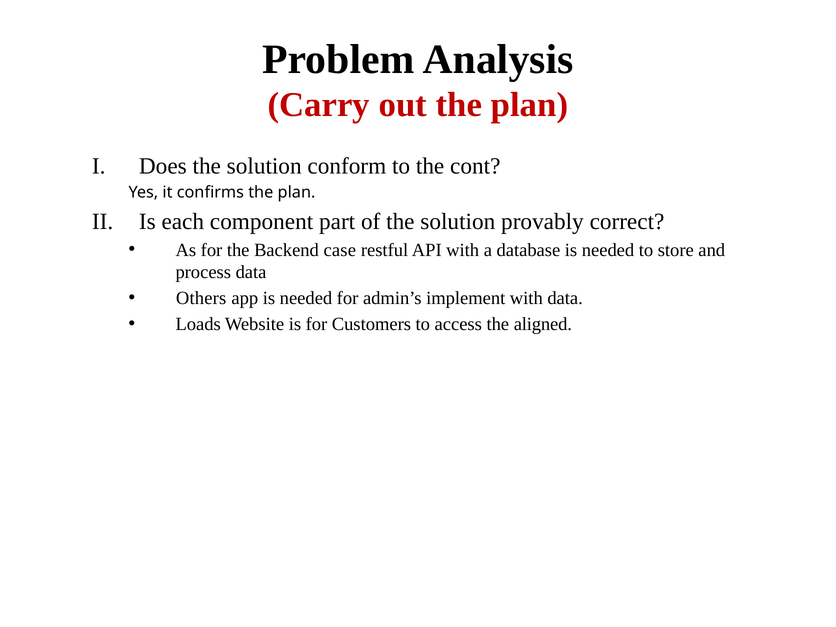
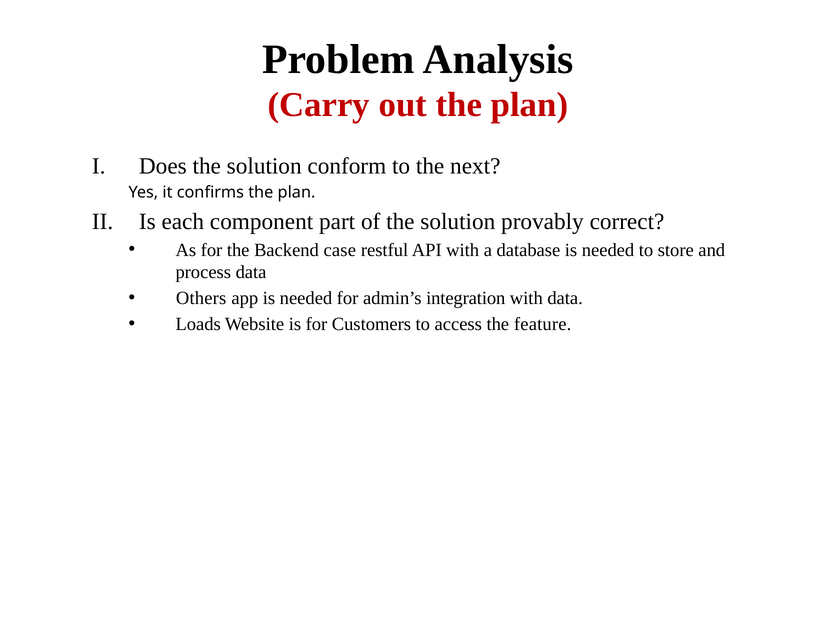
cont: cont -> next (475, 166)
implement: implement -> integration (466, 298)
aligned: aligned -> feature (543, 324)
